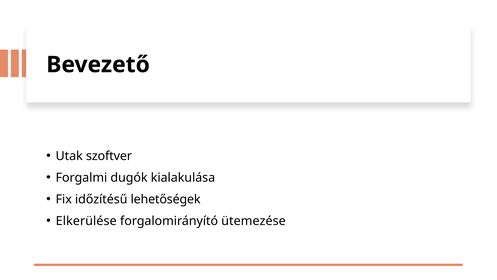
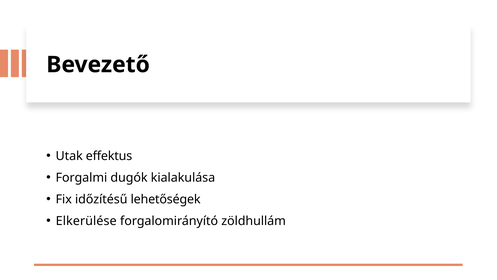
szoftver: szoftver -> effektus (109, 156)
ütemezése: ütemezése -> zöldhullám (254, 221)
